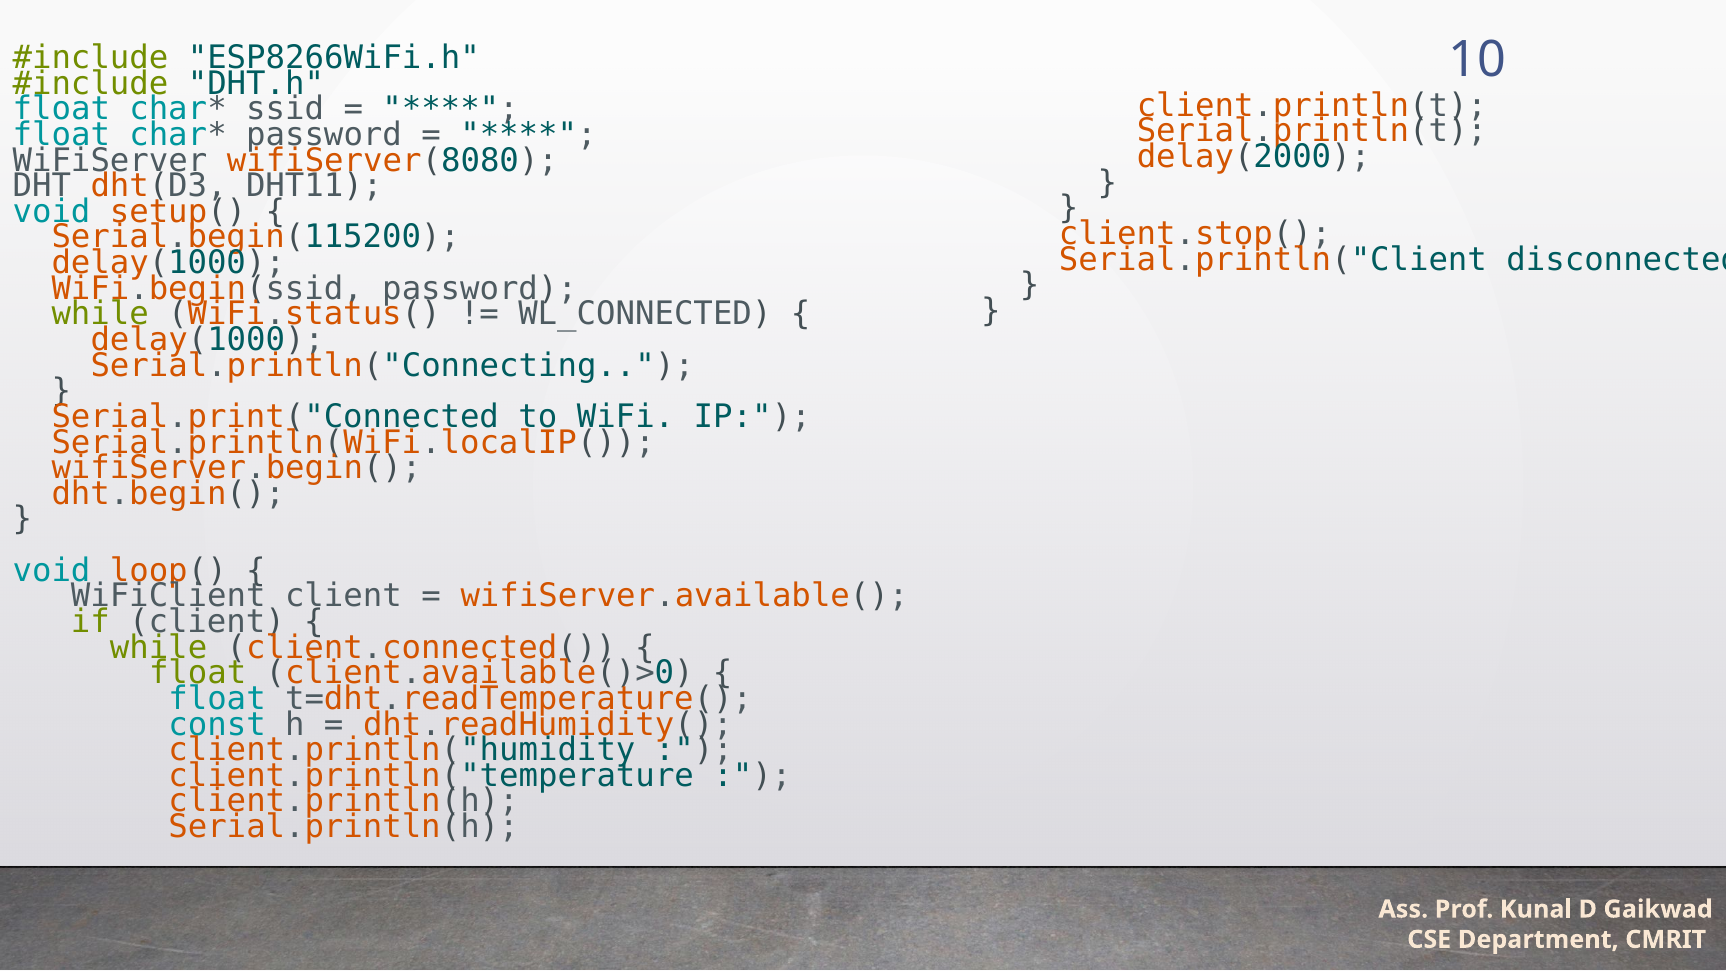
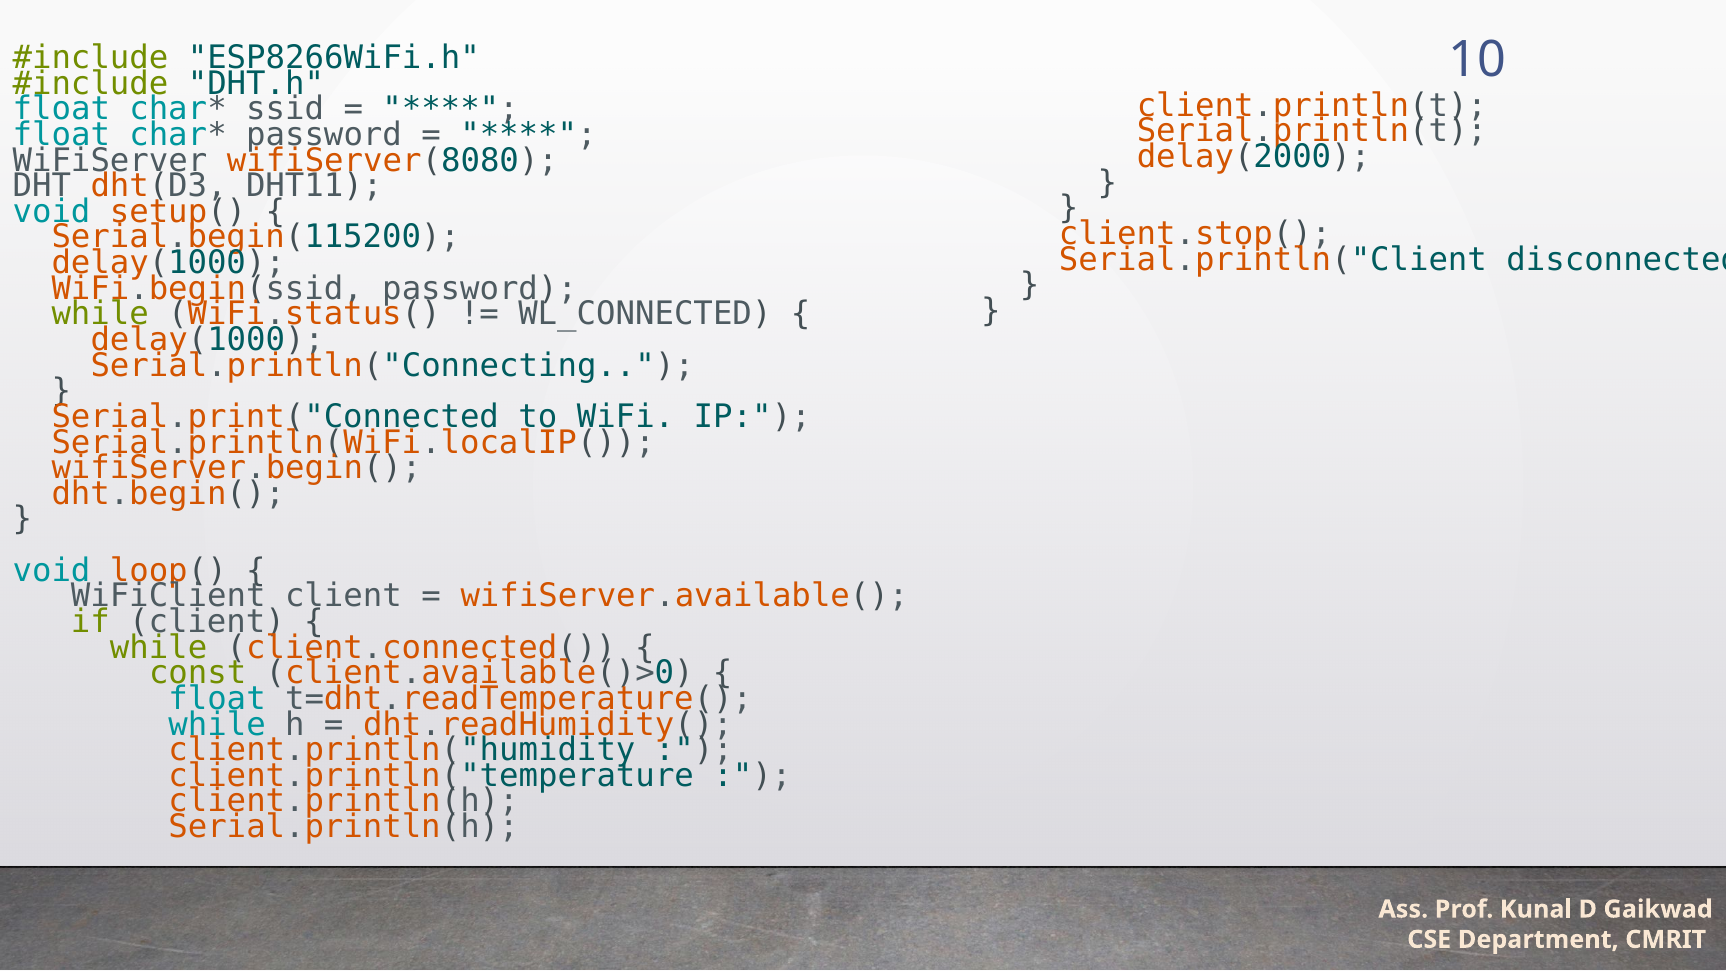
float: float -> const (198, 673)
const: const -> while (217, 724)
